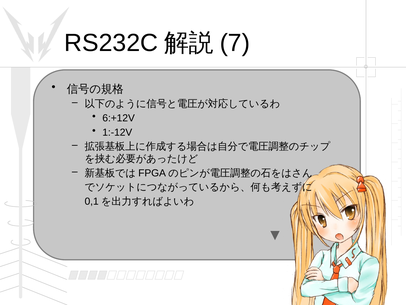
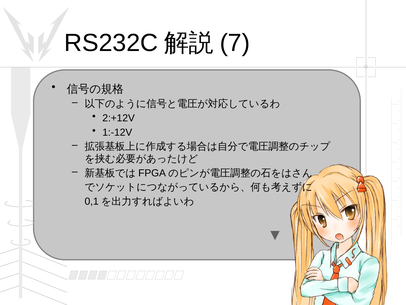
6:+12V: 6:+12V -> 2:+12V (119, 118)
